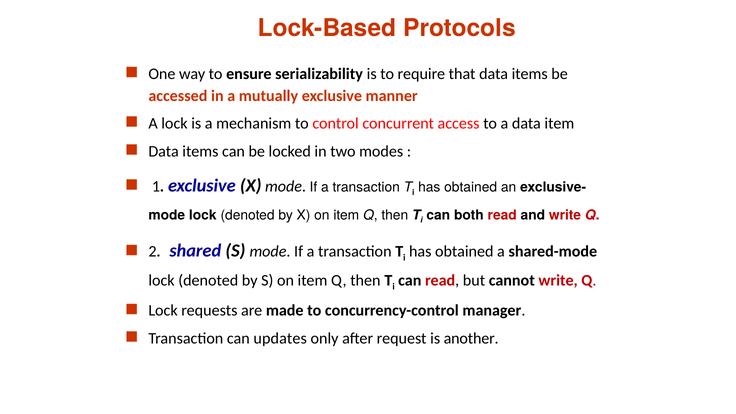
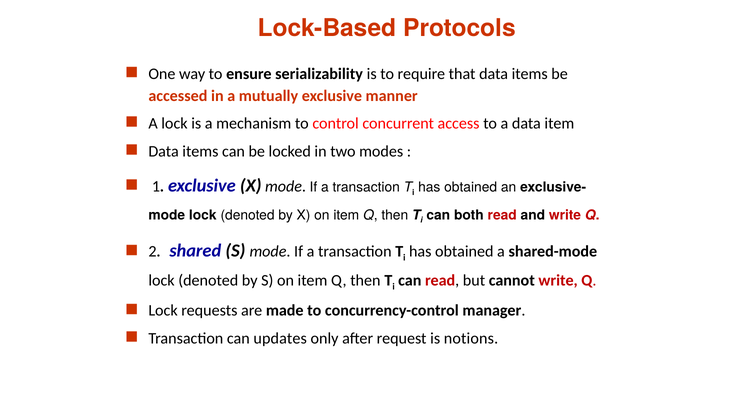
another: another -> notions (471, 338)
